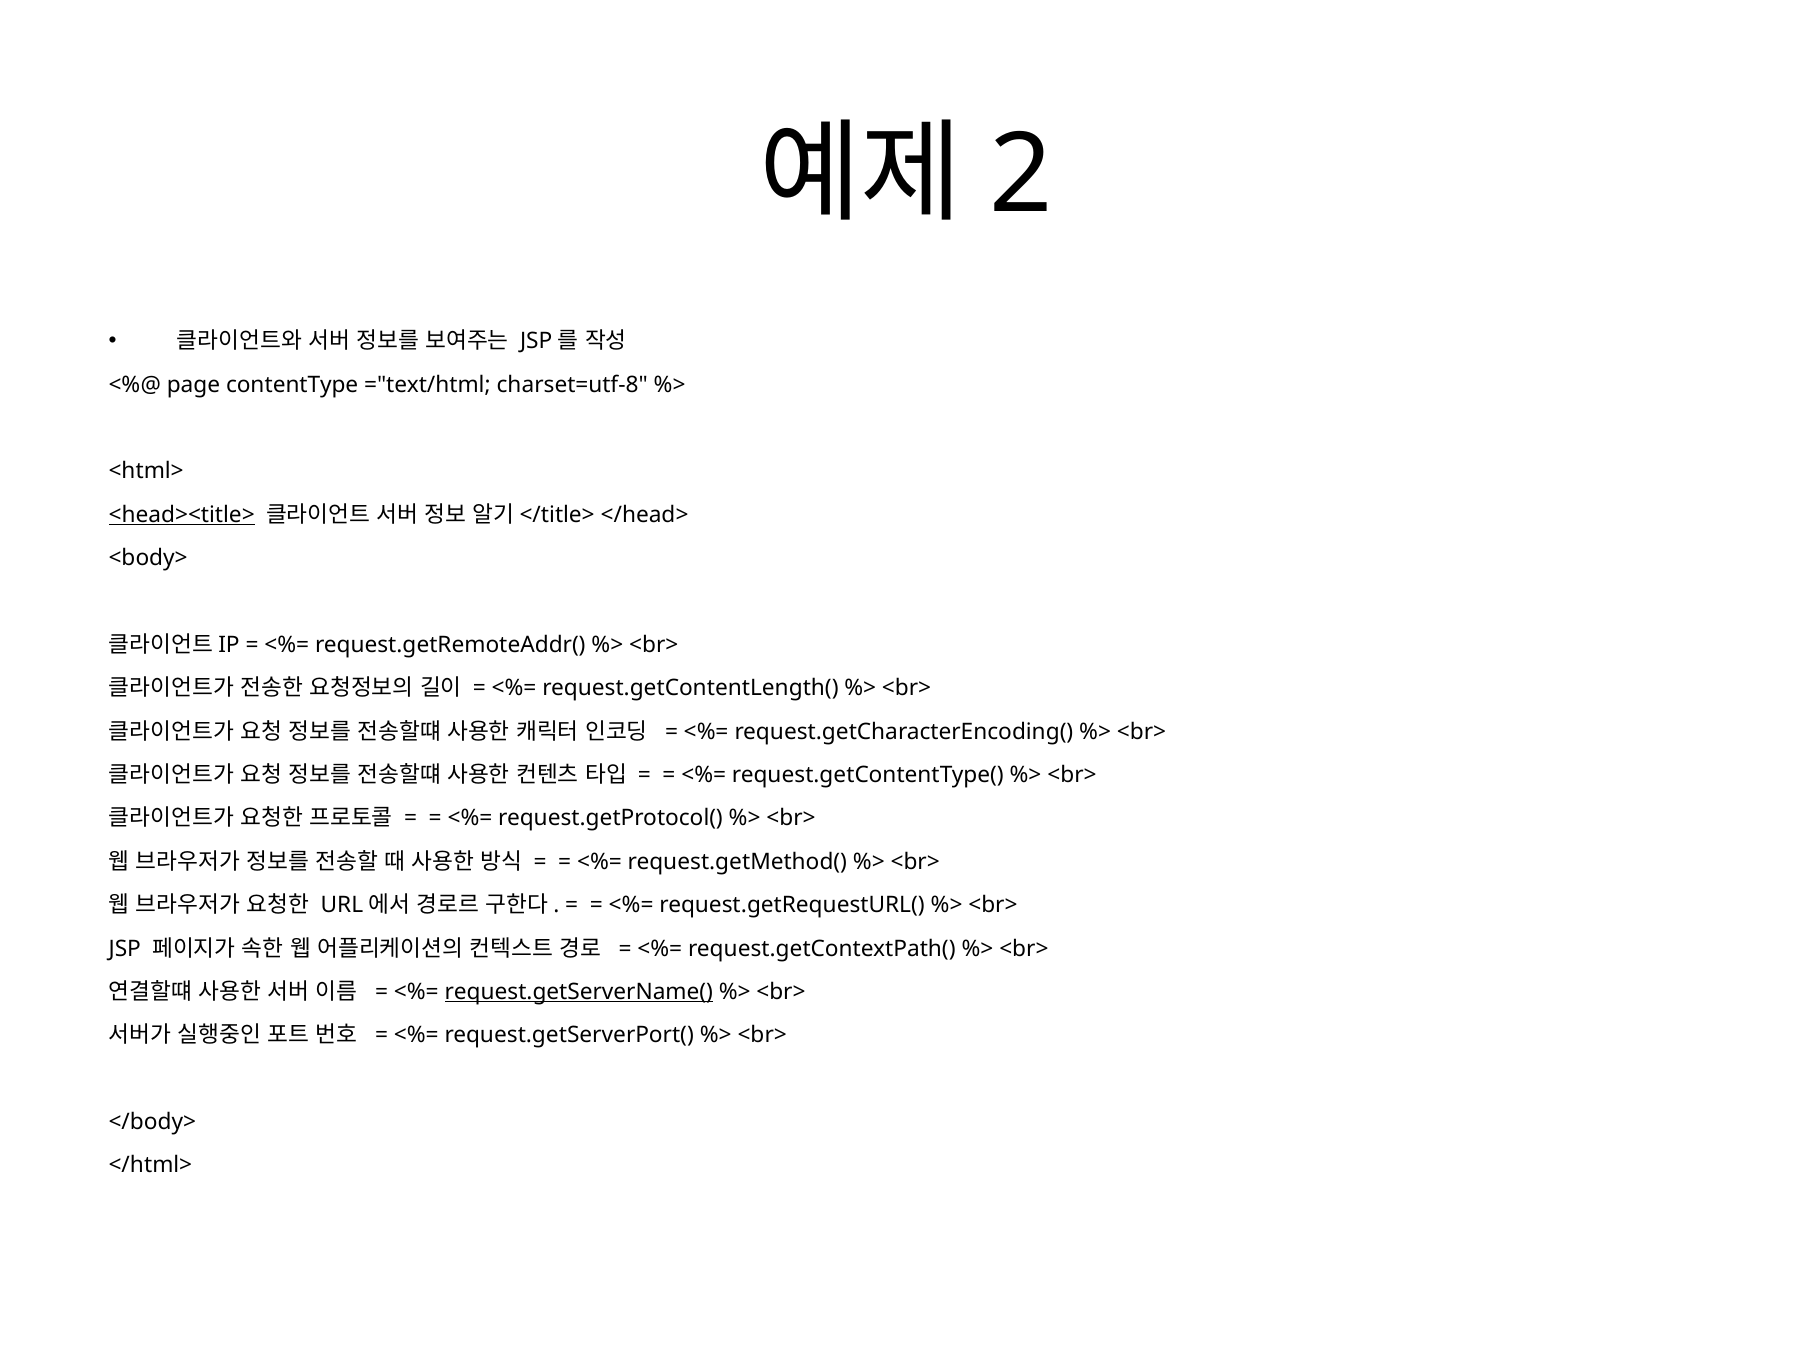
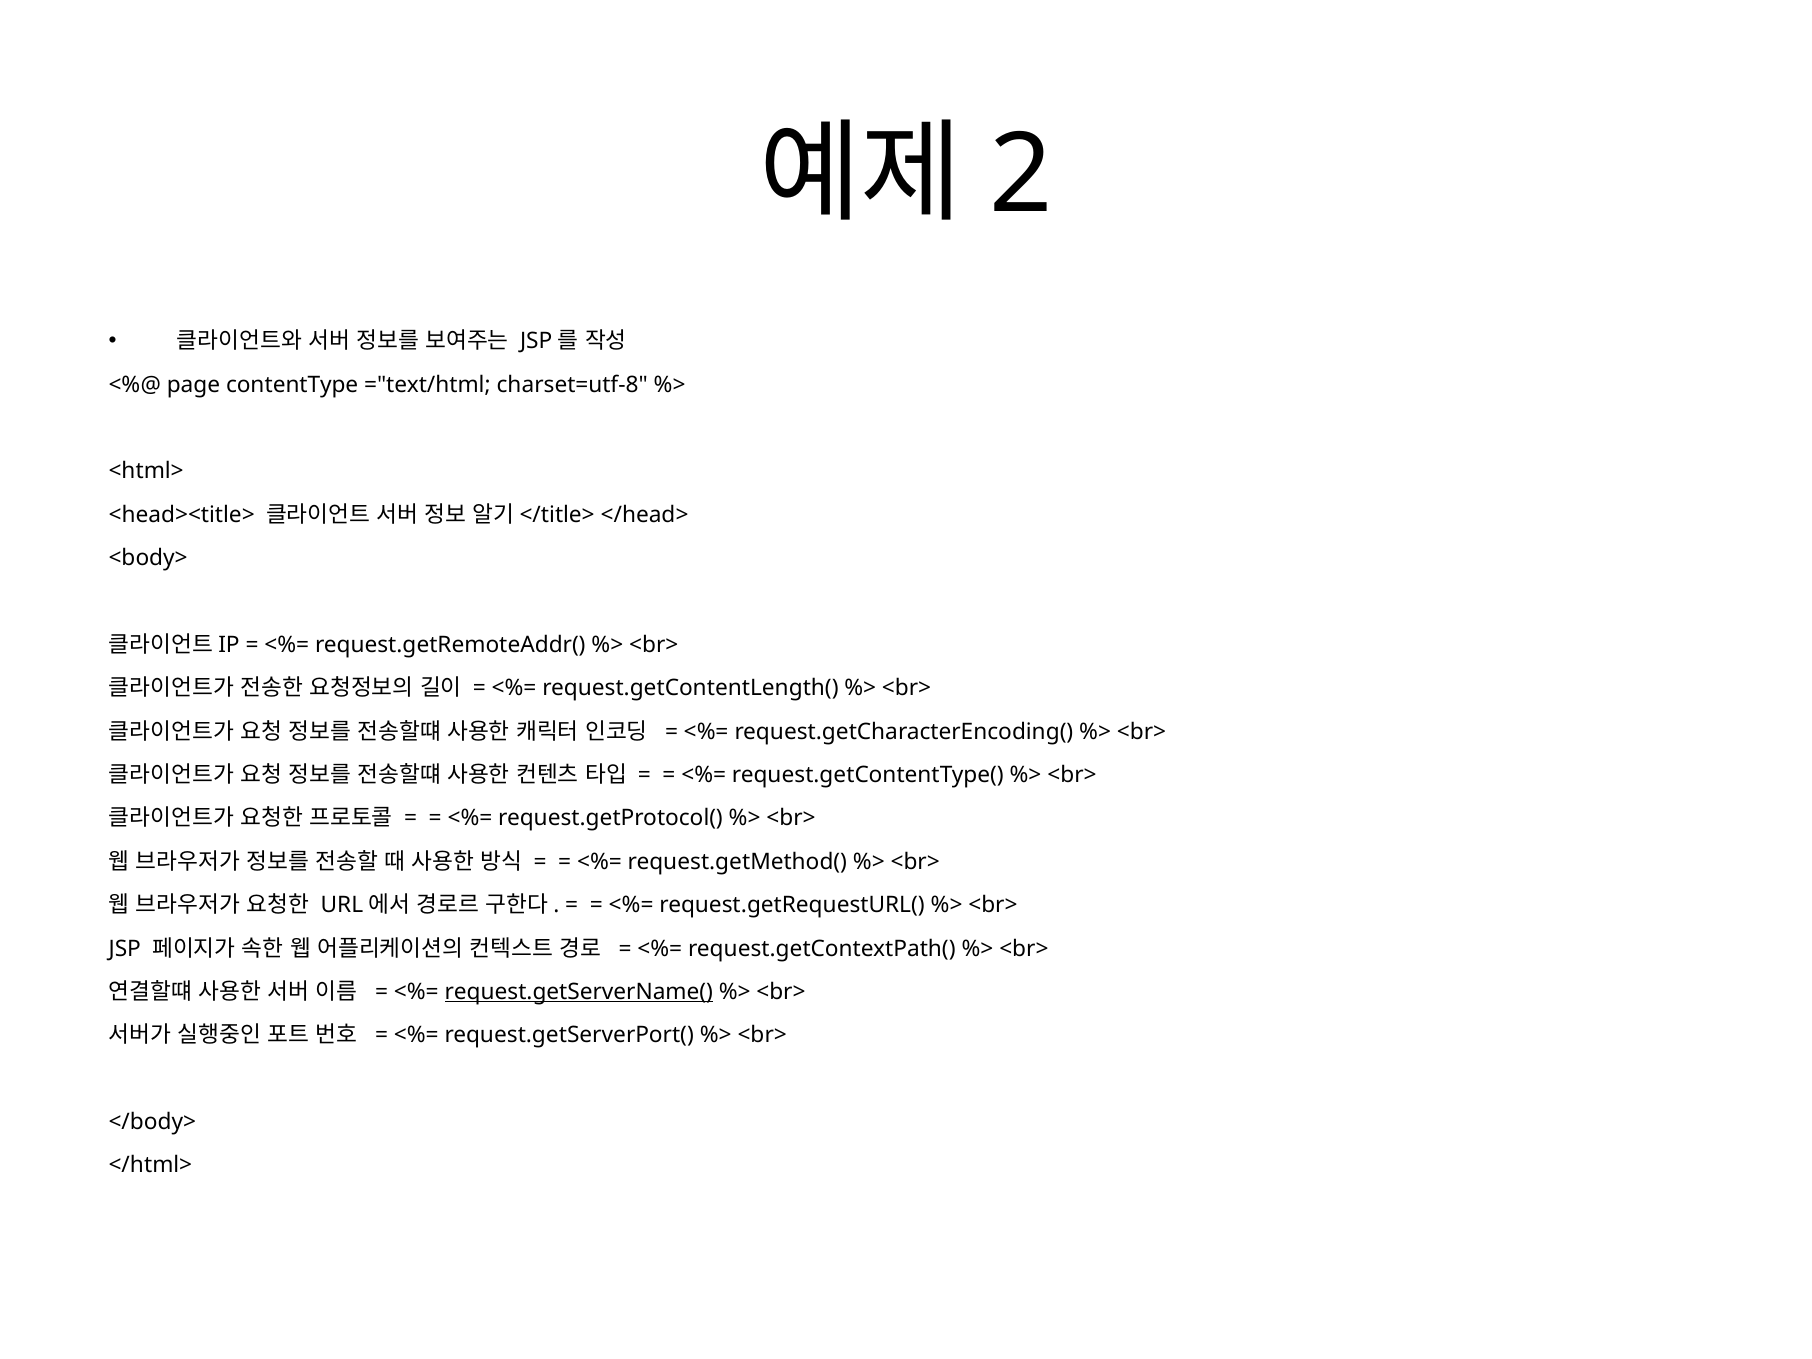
<head><title> underline: present -> none (182, 515)
